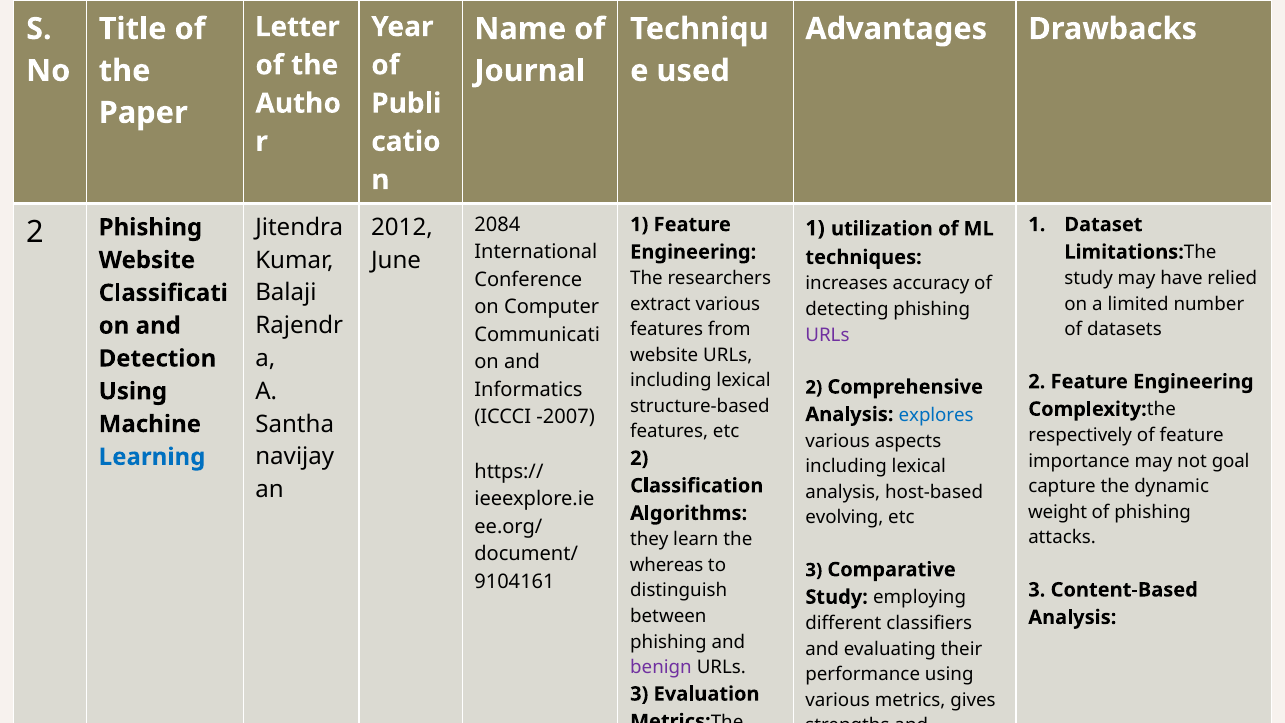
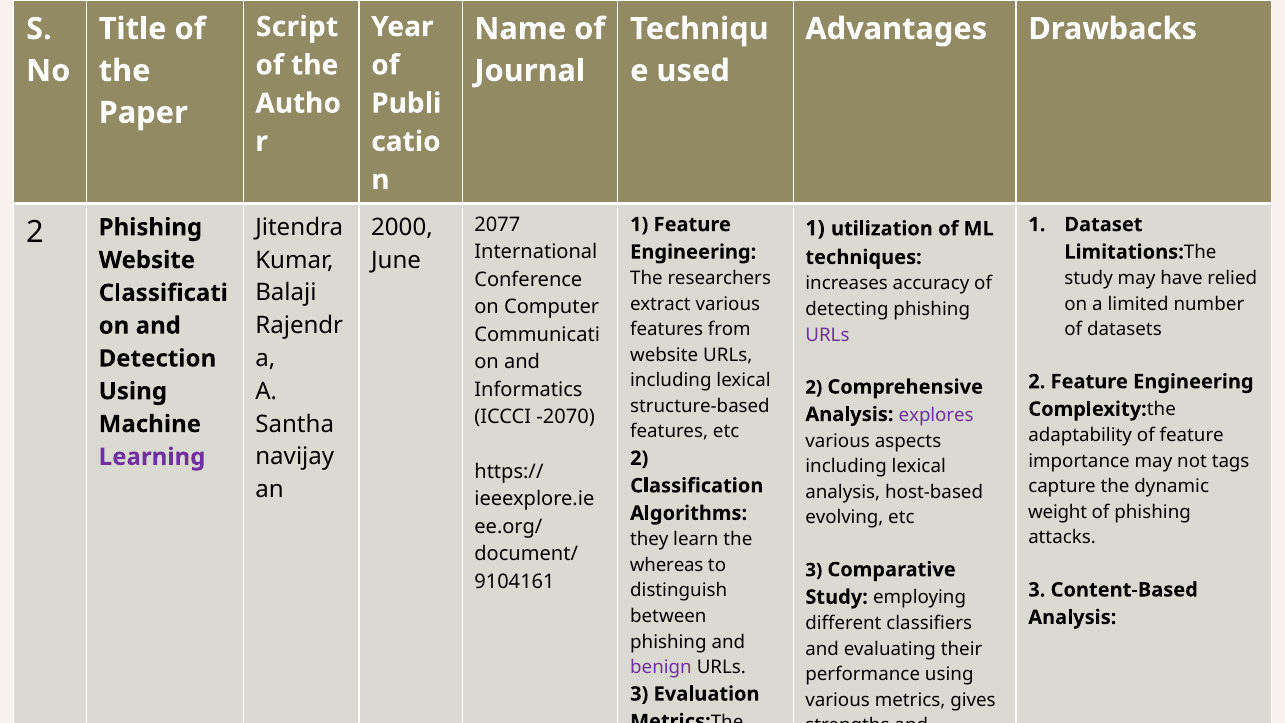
Letter: Letter -> Script (297, 27)
2084: 2084 -> 2077 (497, 224)
2012: 2012 -> 2000 (402, 227)
explores colour: blue -> purple (936, 415)
-2007: -2007 -> -2070 (566, 417)
respectively: respectively -> adaptability (1080, 436)
Learning colour: blue -> purple (152, 457)
goal: goal -> tags (1231, 461)
